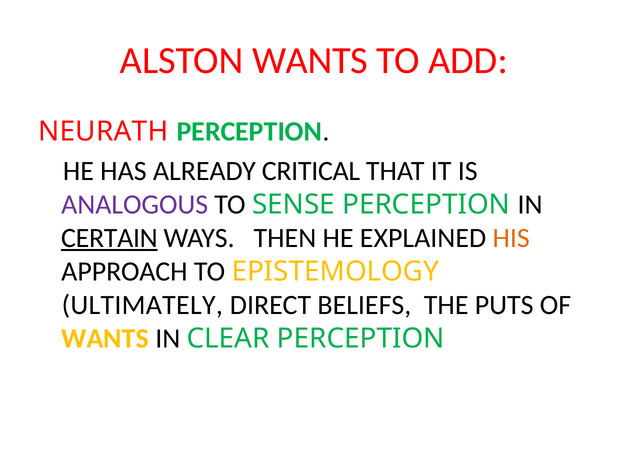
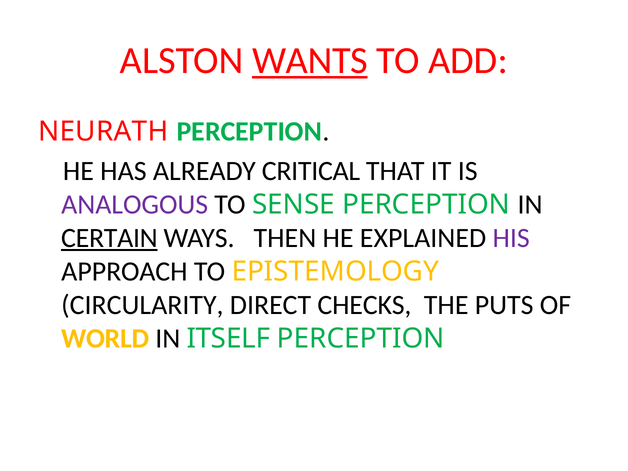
WANTS underline: none -> present (310, 61)
HIS colour: orange -> purple (511, 238)
ULTIMATELY: ULTIMATELY -> CIRCULARITY (142, 305)
BELIEFS: BELIEFS -> CHECKS (364, 305)
WANTS: WANTS -> WORLD (105, 339)
CLEAR: CLEAR -> ITSELF (228, 339)
